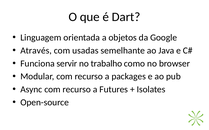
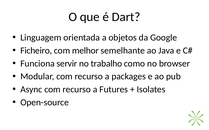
Através: Através -> Ficheiro (36, 51)
usadas: usadas -> melhor (85, 51)
